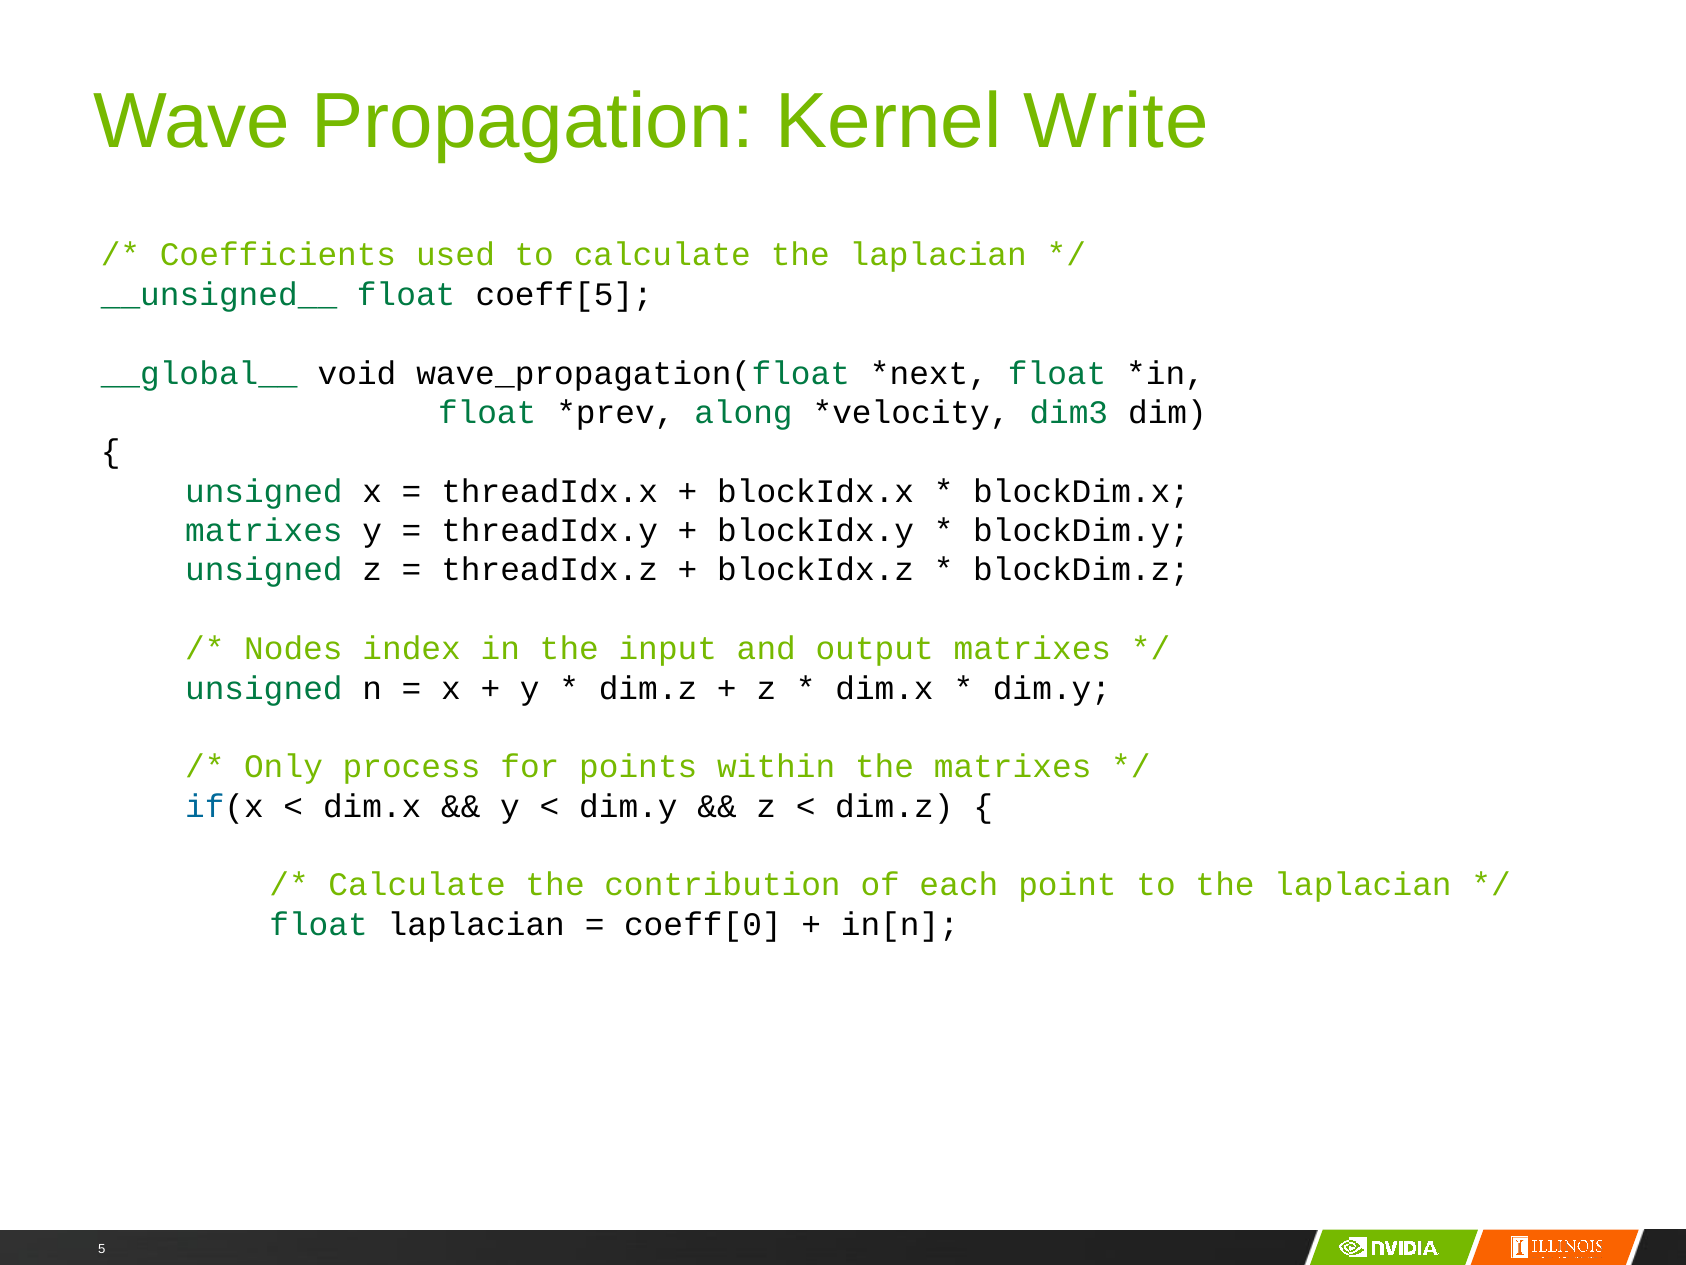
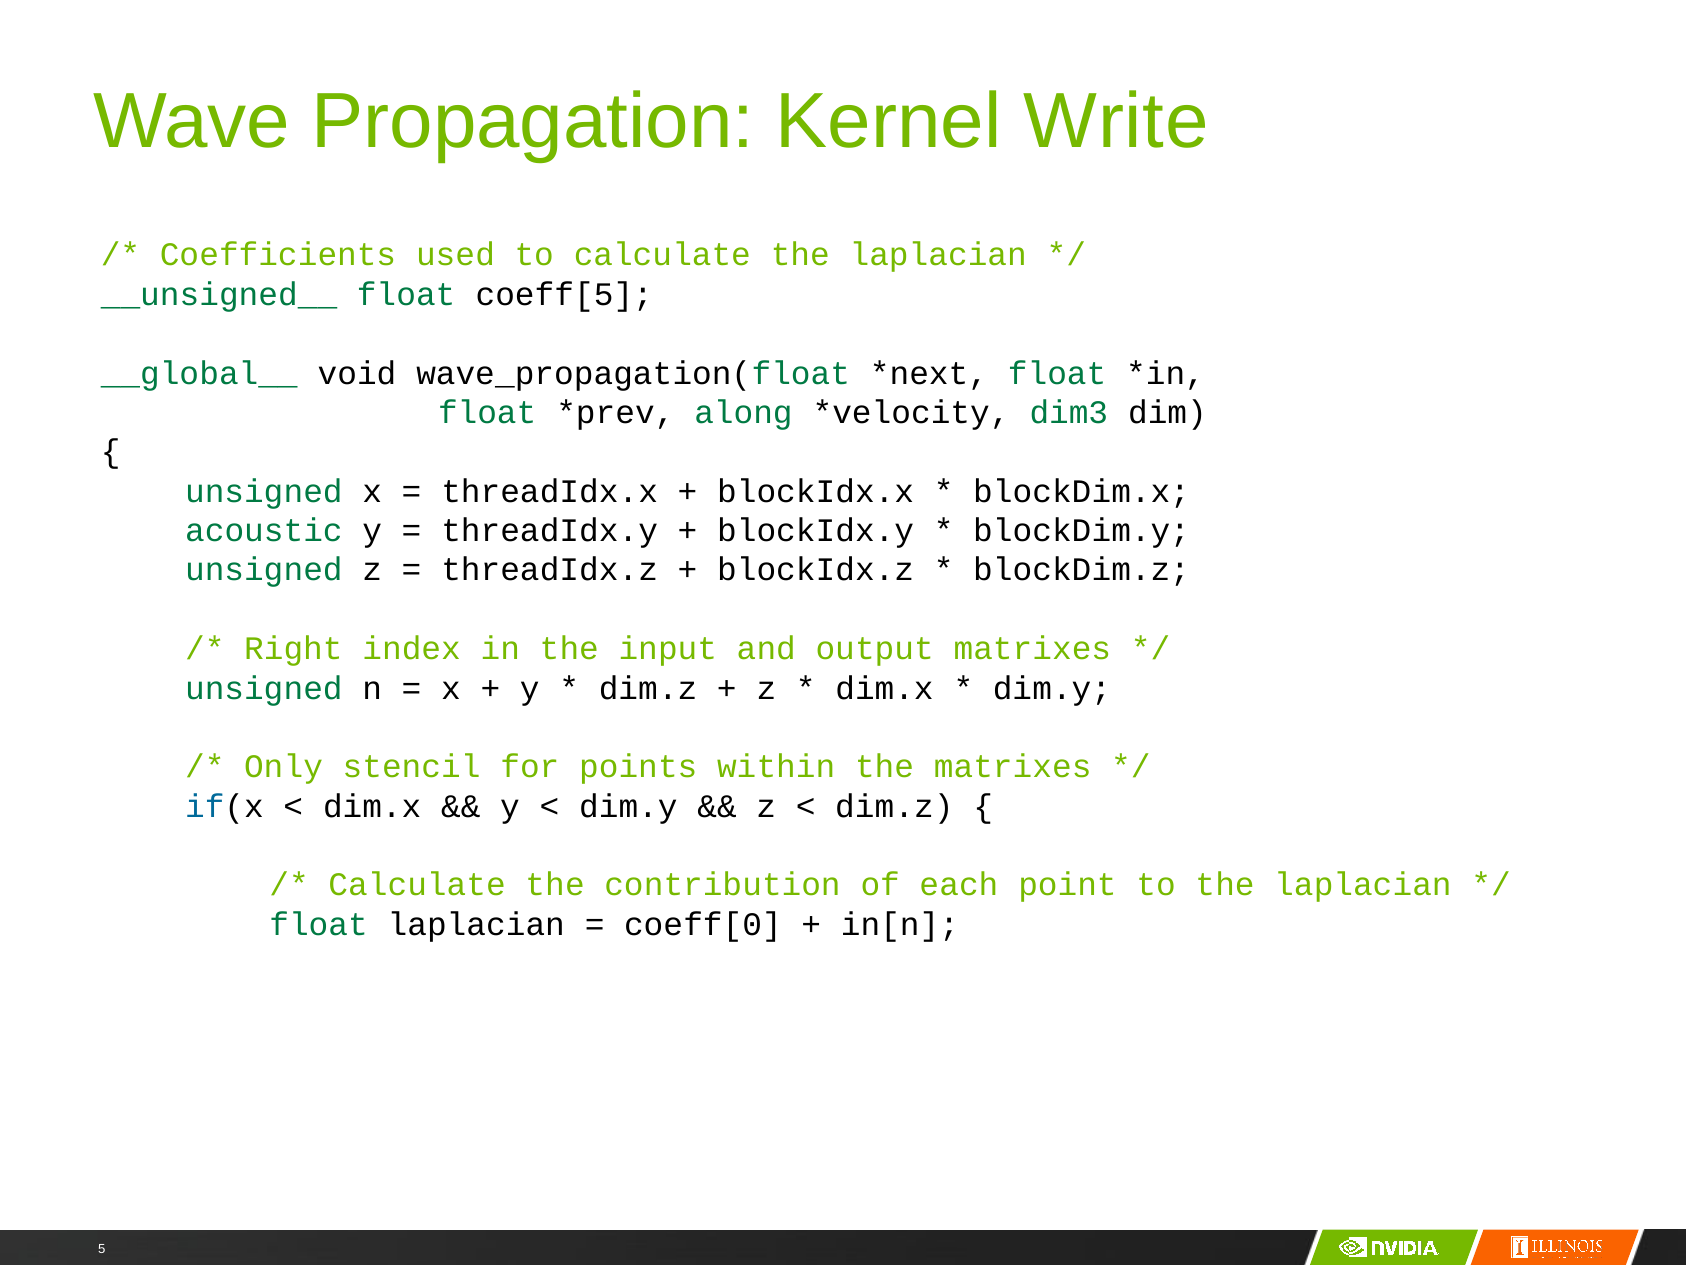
matrixes: matrixes -> acoustic (264, 531)
Nodes: Nodes -> Right (293, 649)
process: process -> stencil (412, 767)
